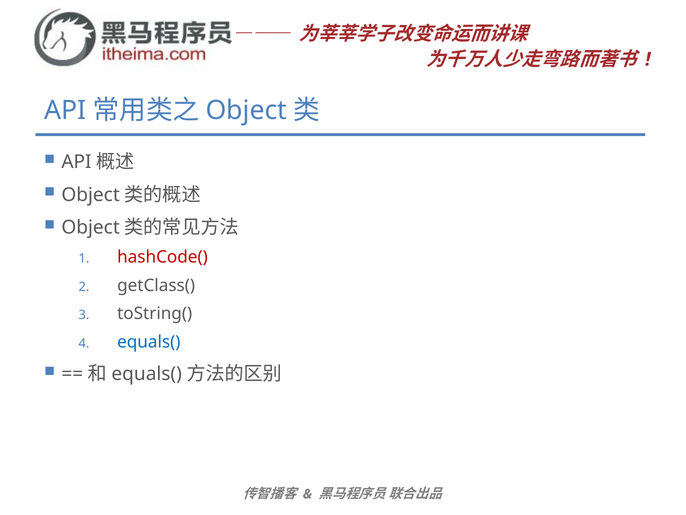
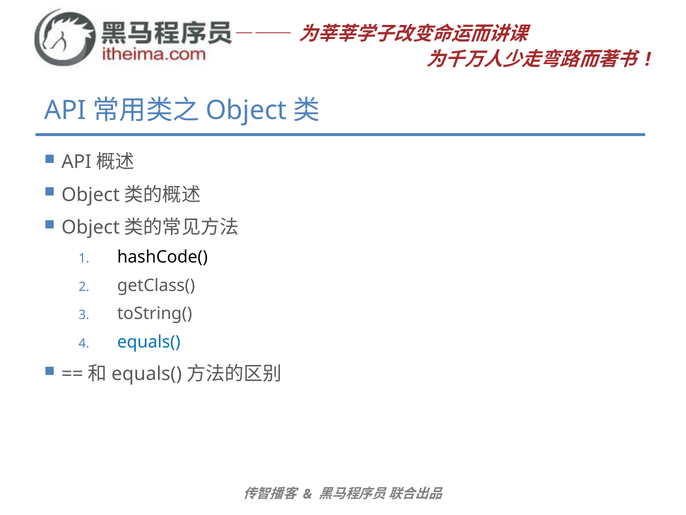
hashCode( colour: red -> black (162, 257)
